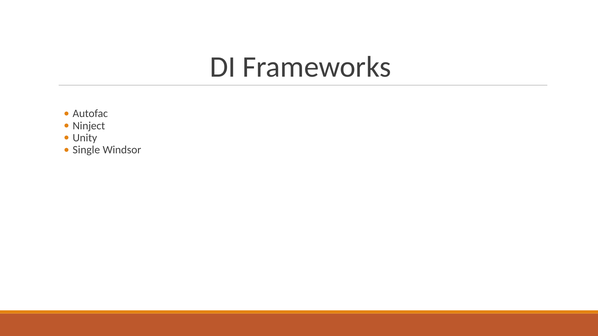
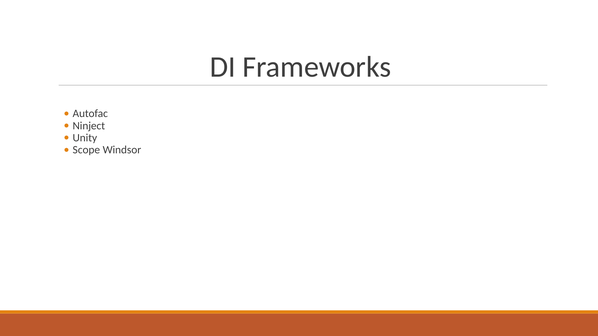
Single: Single -> Scope (86, 150)
